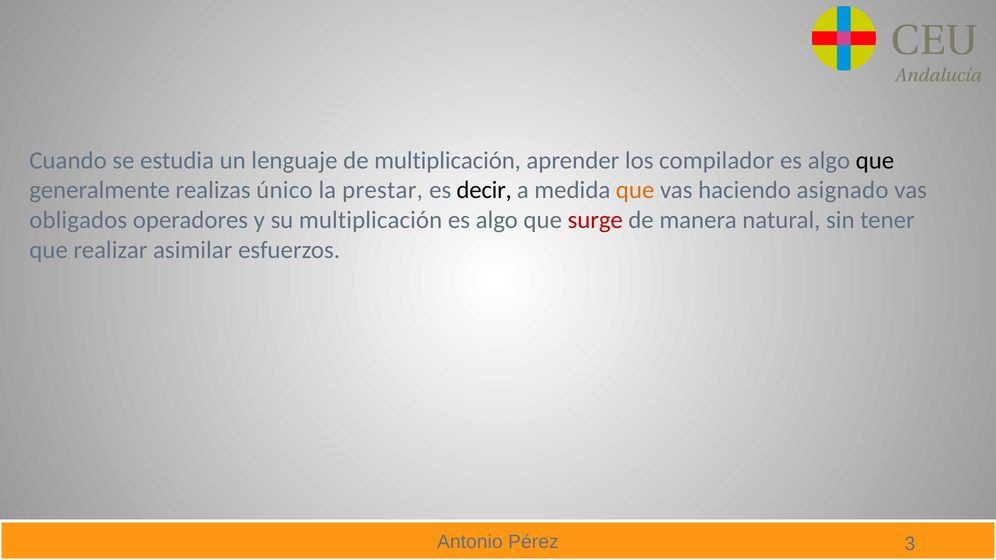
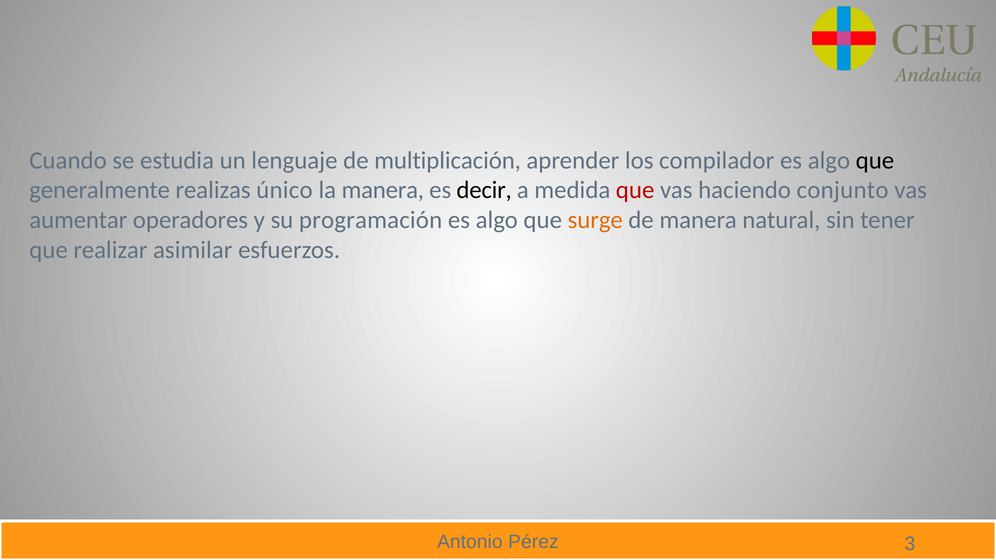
la prestar: prestar -> manera (383, 190)
que colour: orange -> red (635, 190)
asignado: asignado -> conjunto (843, 190)
obligados: obligados -> aumentar (78, 220)
su multiplicación: multiplicación -> programación (371, 220)
surge colour: red -> orange (595, 220)
